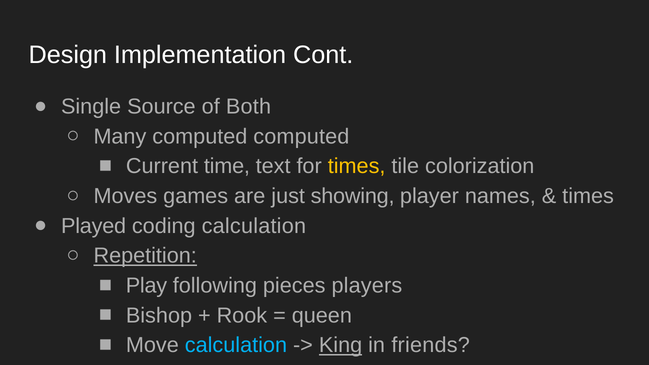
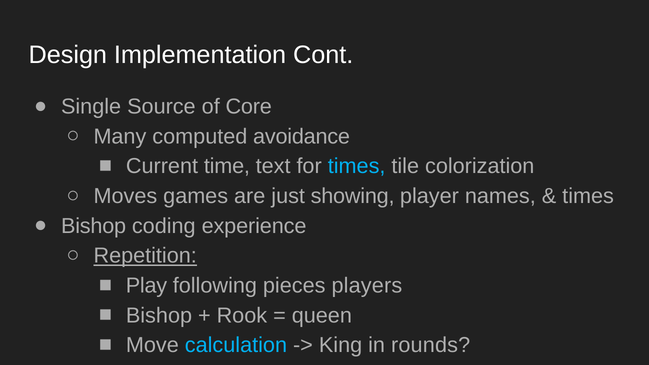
Both: Both -> Core (249, 107)
computed computed: computed -> avoidance (302, 137)
times colour: yellow -> light blue (357, 166)
Played: Played -> Bishop (94, 226)
coding calculation: calculation -> experience (254, 226)
King underline: present -> none (341, 345)
friends: friends -> rounds (431, 345)
